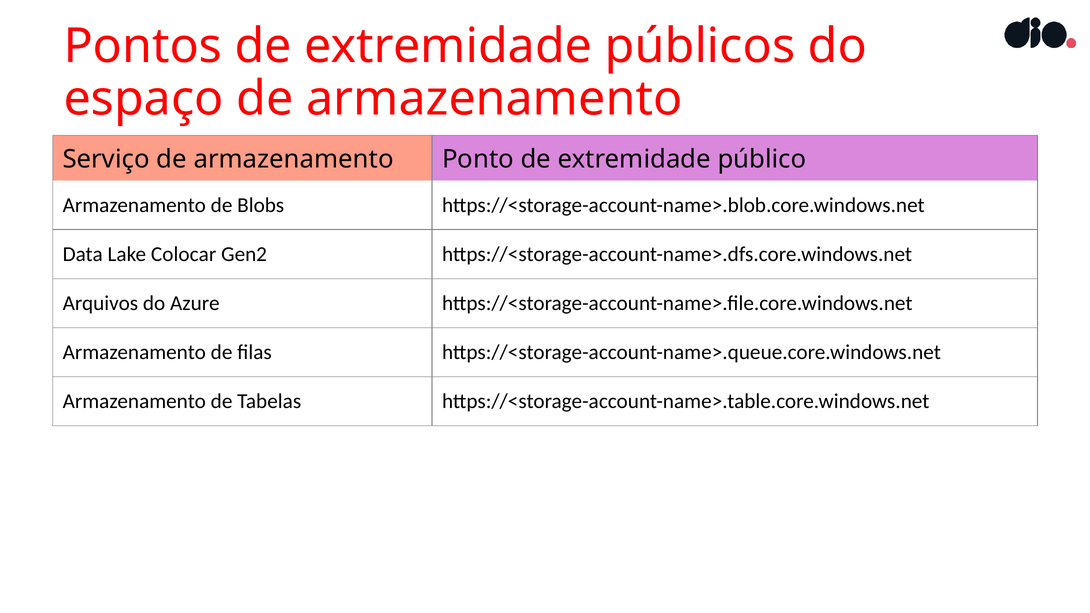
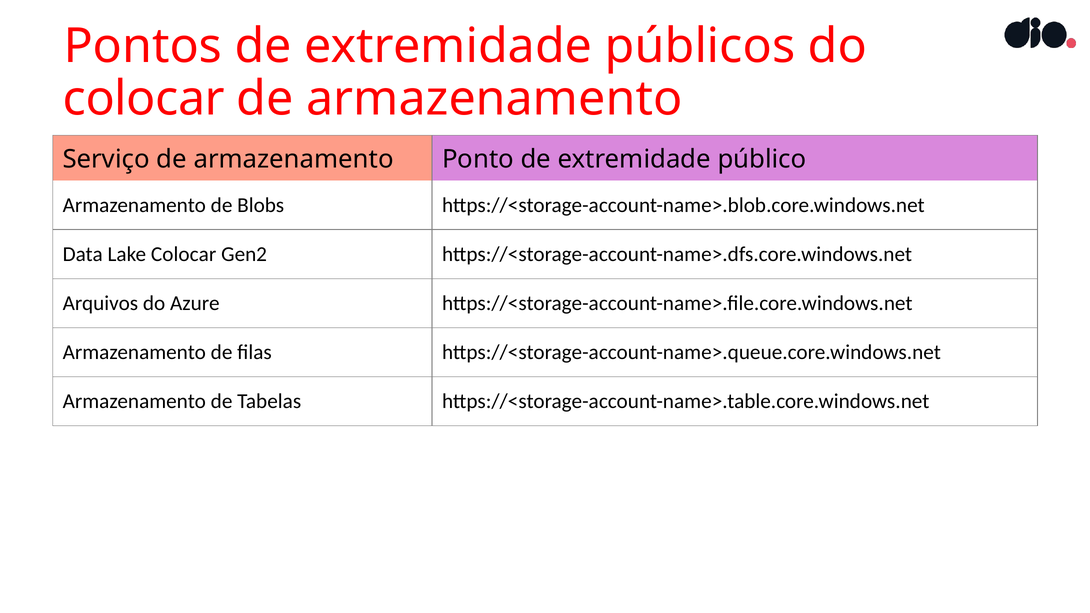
espaço: espaço -> colocar (144, 99)
